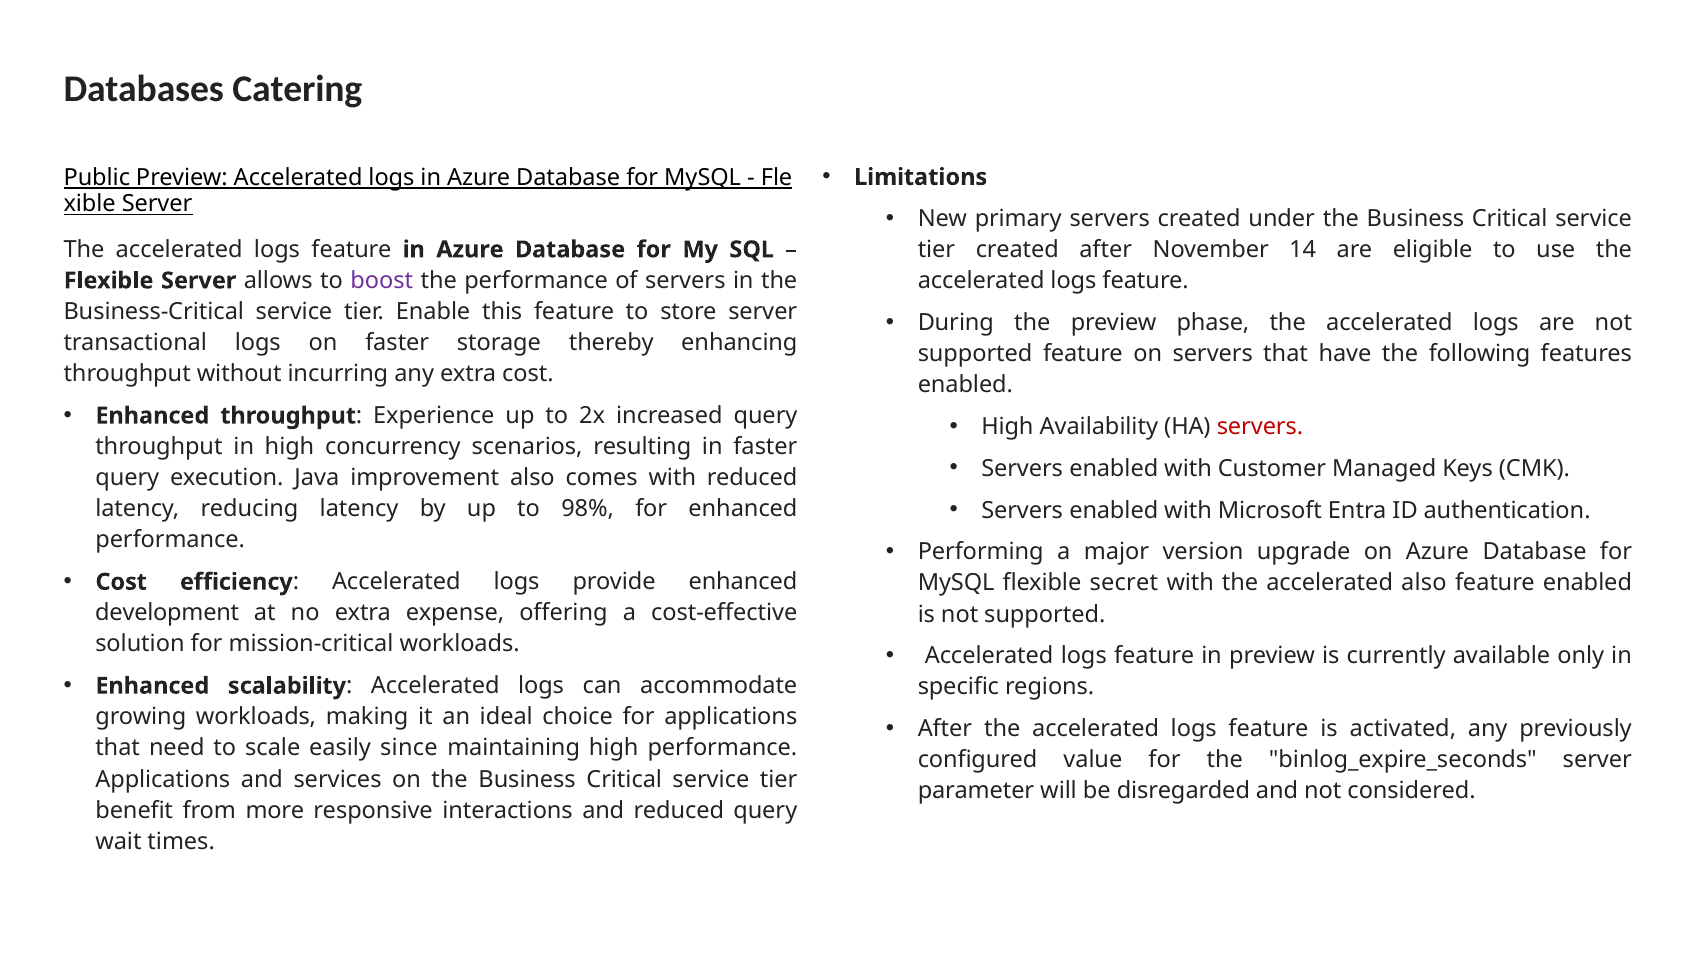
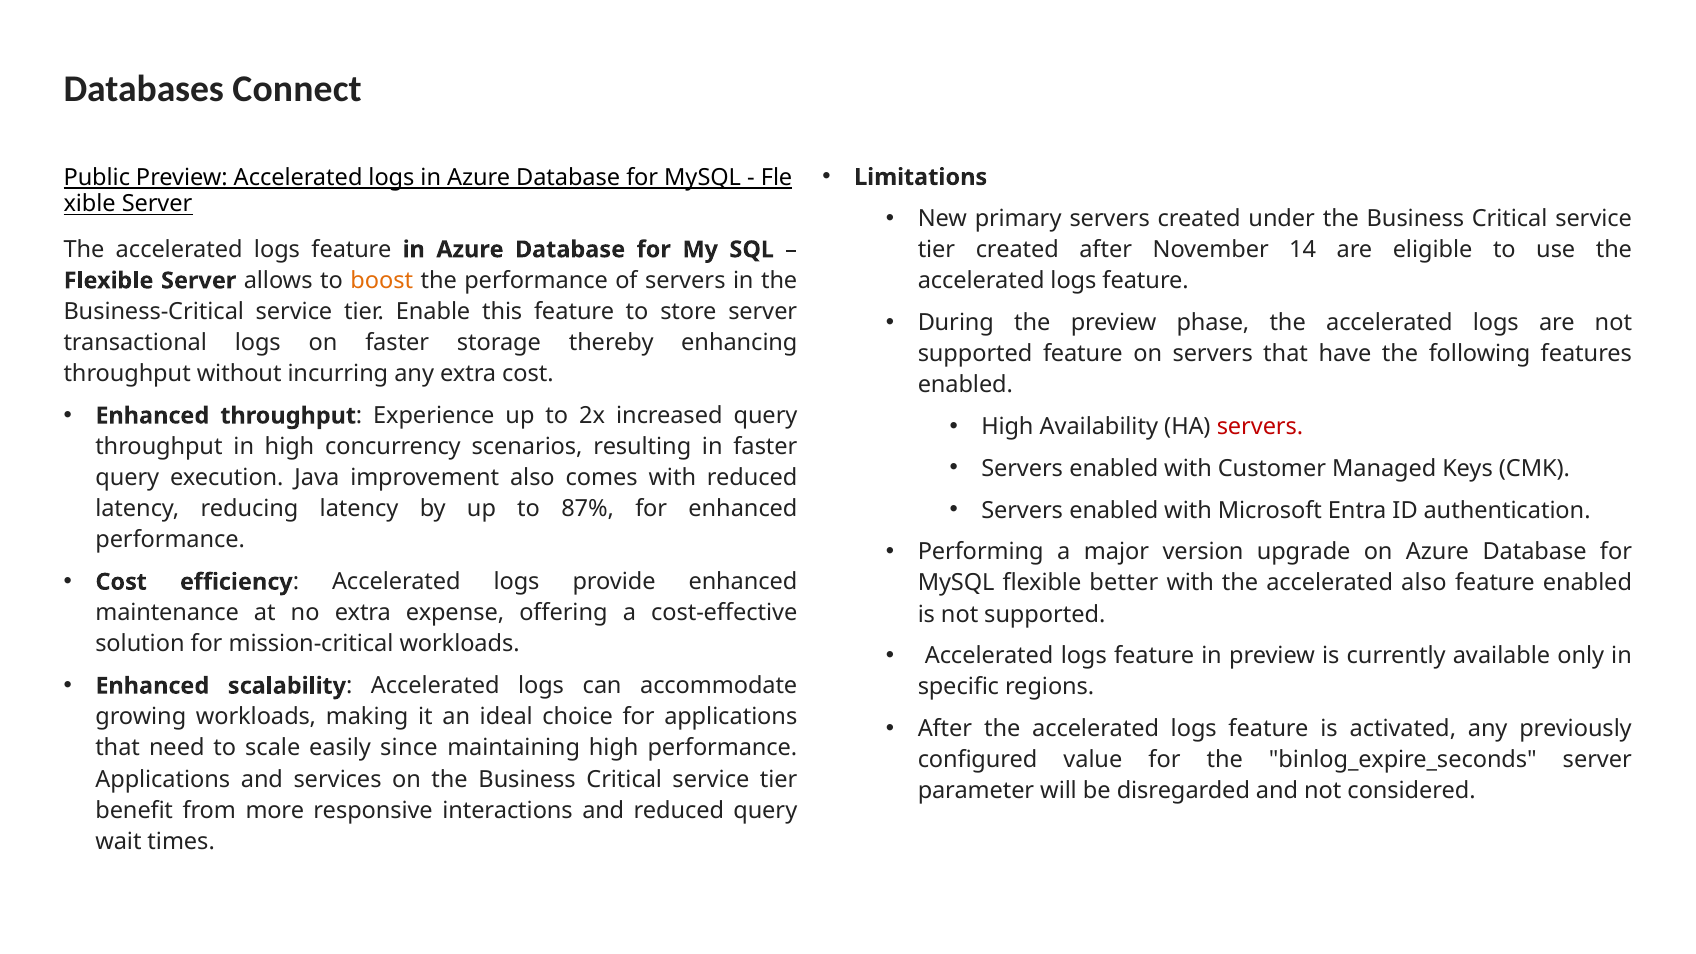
Catering: Catering -> Connect (297, 89)
boost colour: purple -> orange (382, 281)
98%: 98% -> 87% (588, 509)
secret: secret -> better (1124, 583)
development: development -> maintenance (167, 613)
